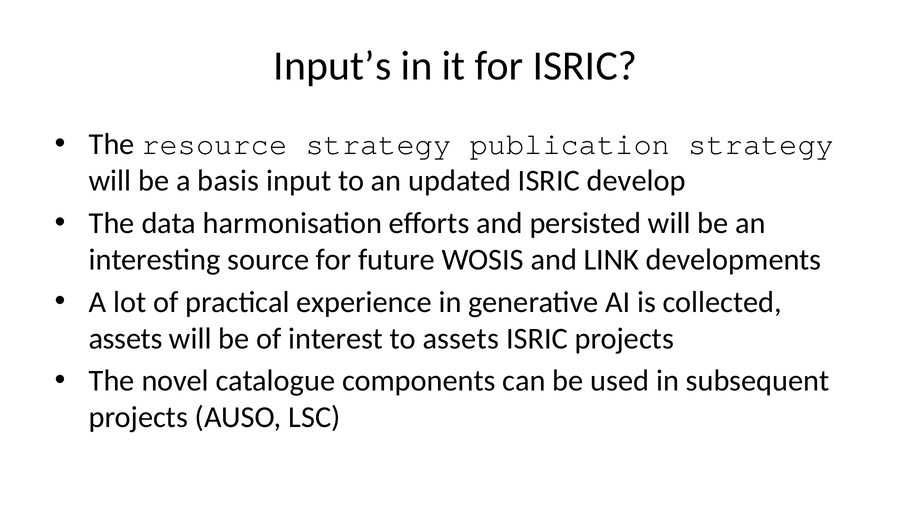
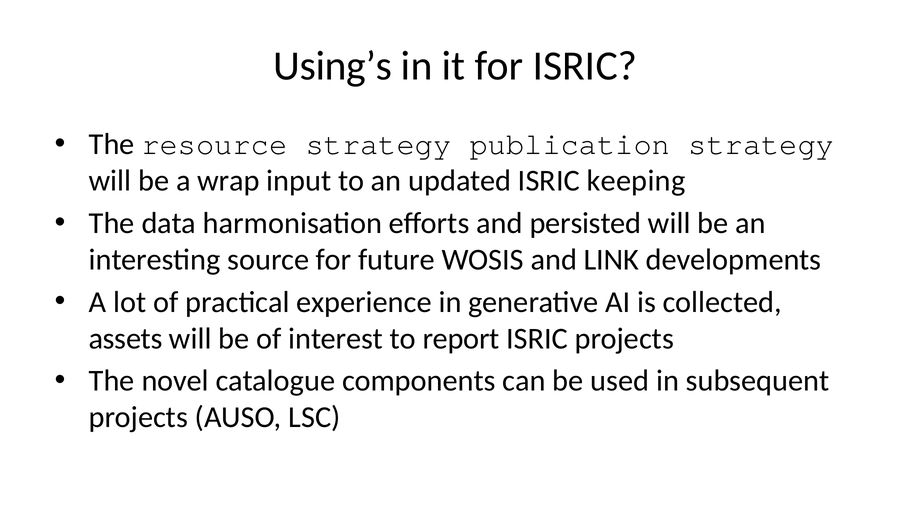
Input’s: Input’s -> Using’s (333, 66)
basis: basis -> wrap (229, 181)
develop: develop -> keeping (636, 181)
to assets: assets -> report (461, 339)
